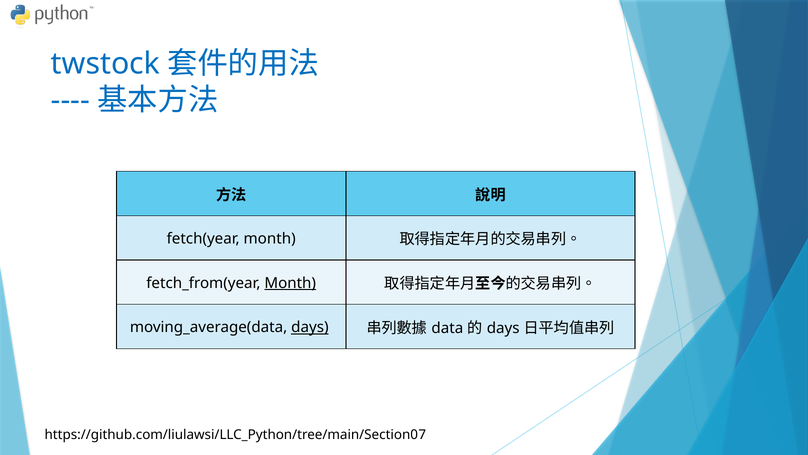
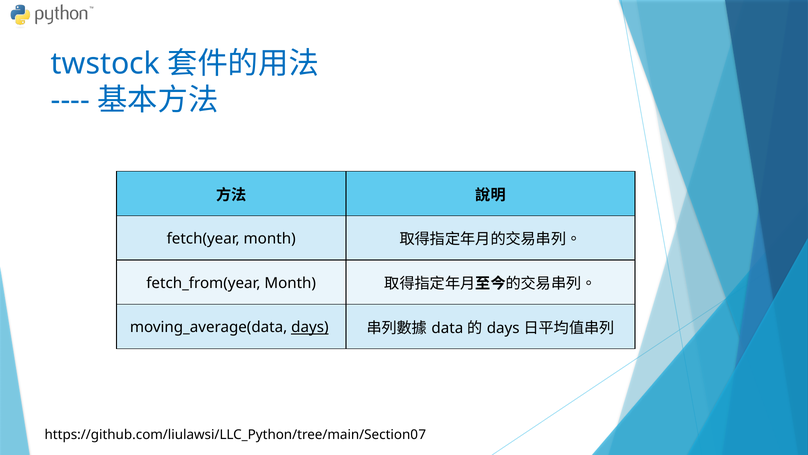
Month underline: present -> none (290, 283)
